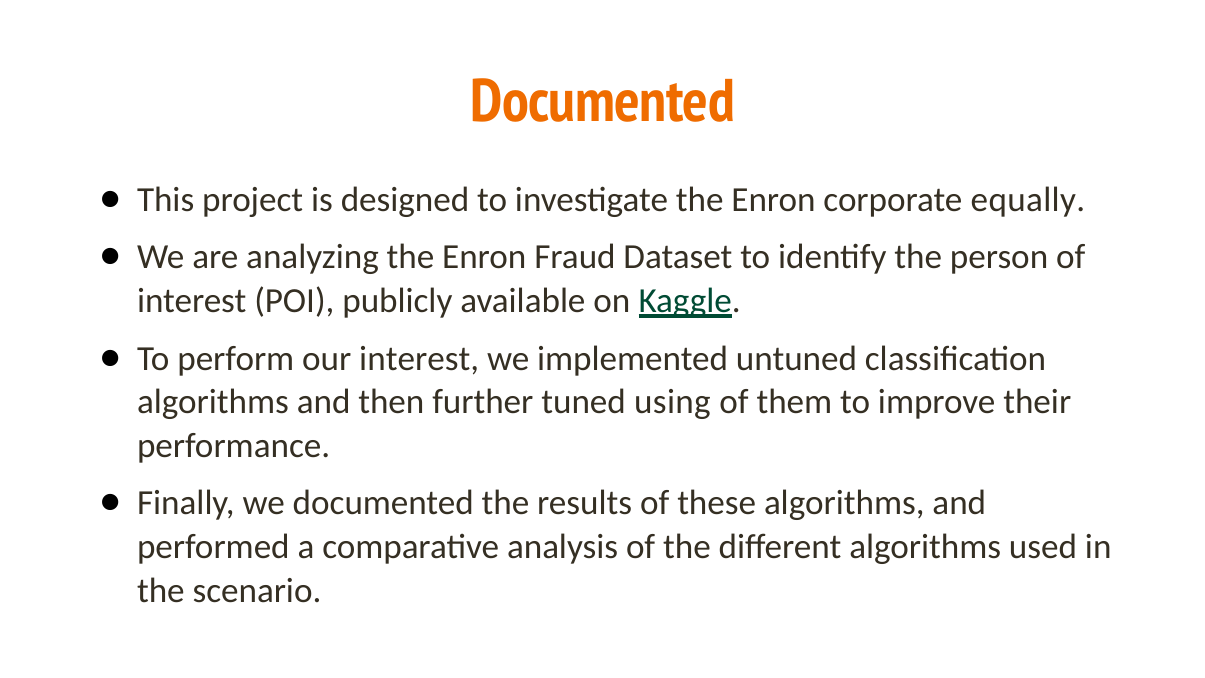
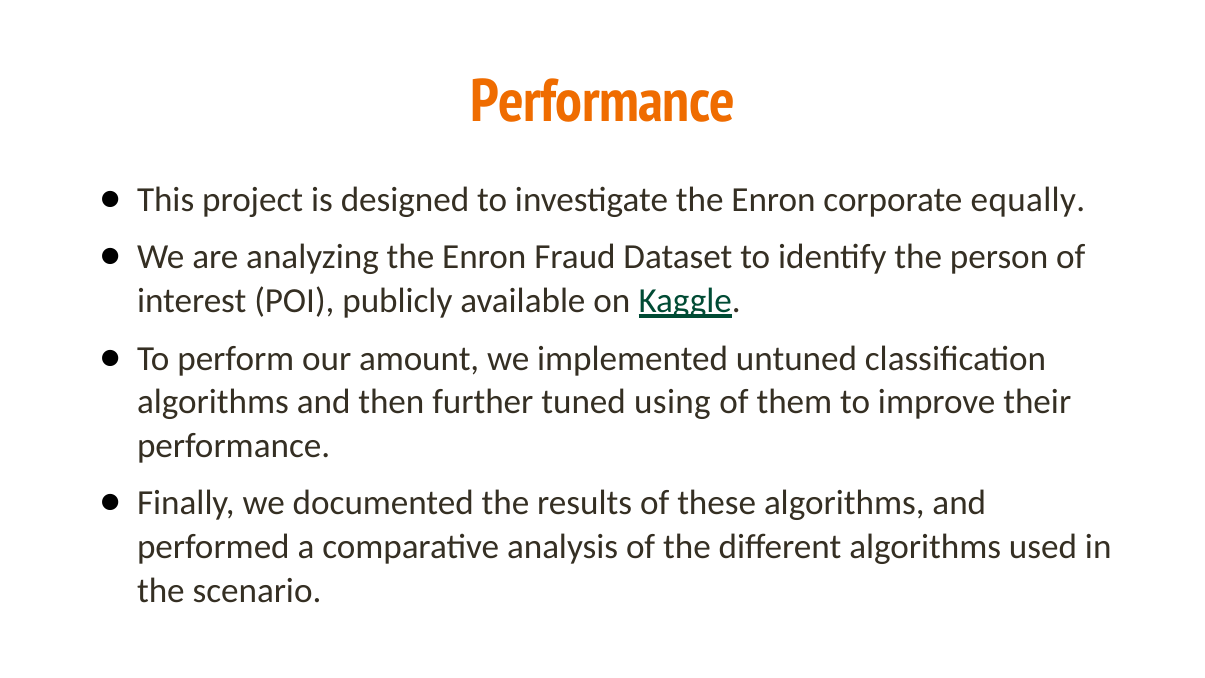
Documented: Documented -> Performance (603, 101)
our interest: interest -> amount (419, 359)
